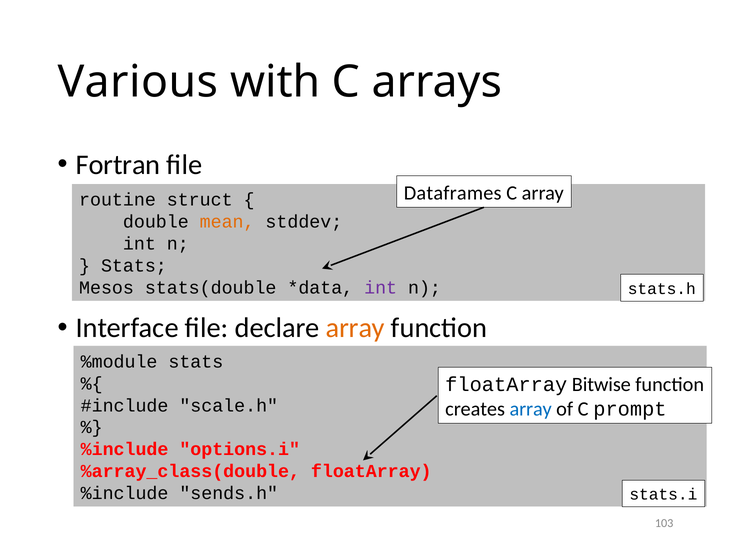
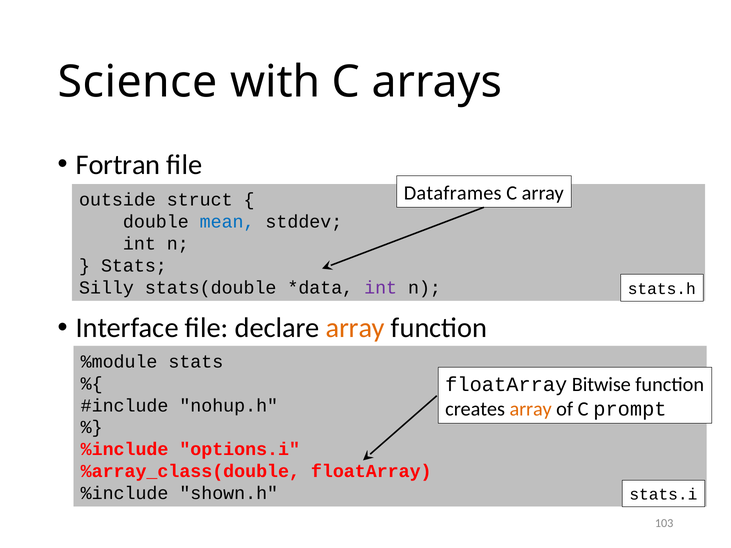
Various: Various -> Science (138, 82)
routine: routine -> outside (117, 200)
mean colour: orange -> blue (227, 222)
Mesos: Mesos -> Silly (106, 288)
scale.h: scale.h -> nohup.h (229, 406)
array colour: blue -> orange (531, 409)
sends.h: sends.h -> shown.h (229, 493)
